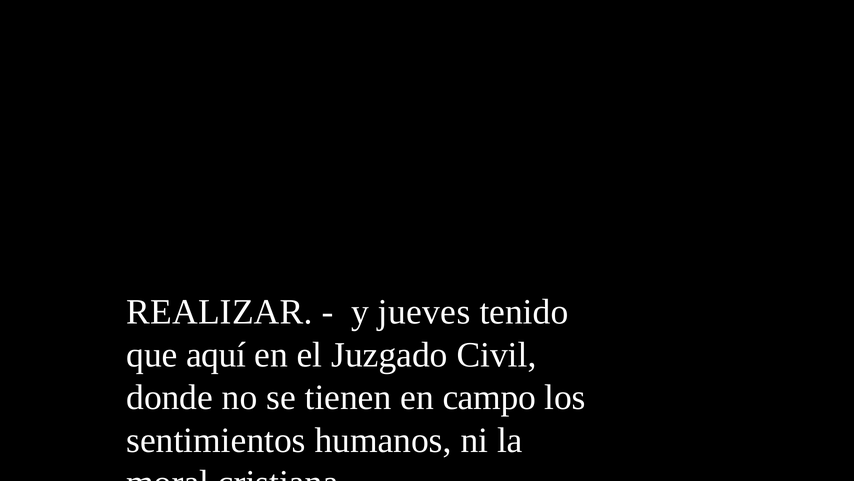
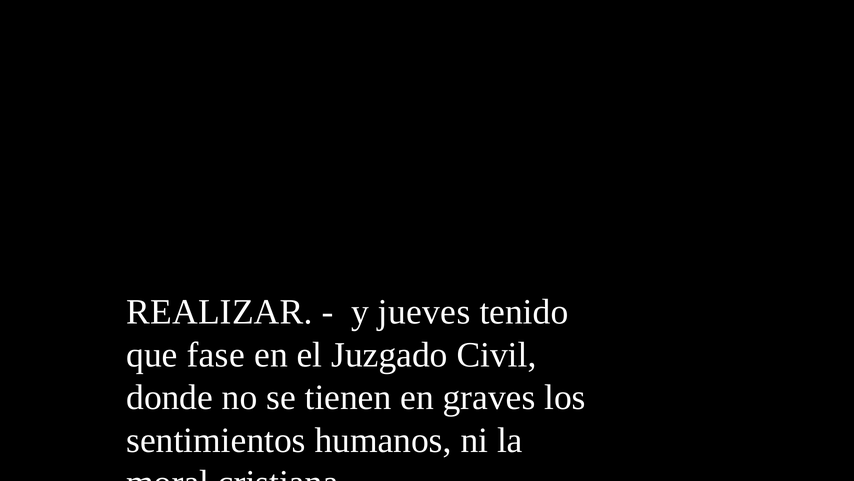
aquí: aquí -> fase (216, 354)
campo: campo -> graves (489, 397)
